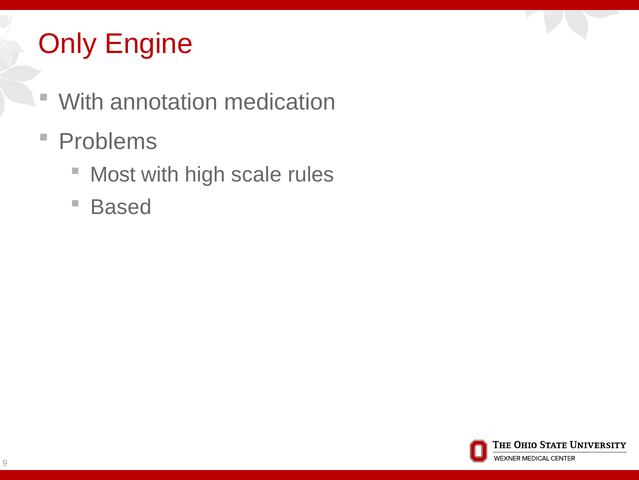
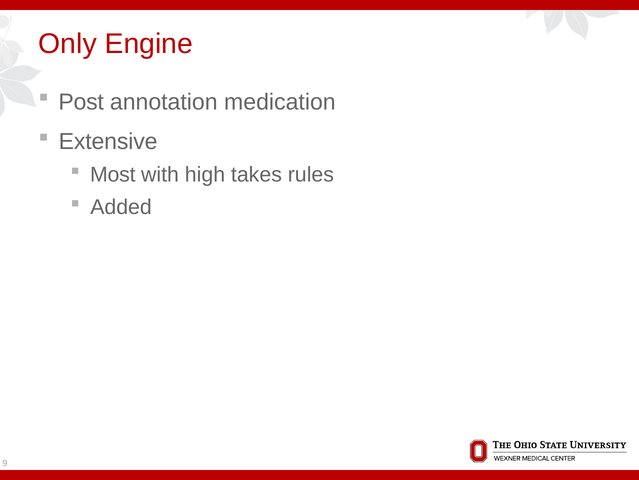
With: With -> Post (81, 102)
Problems: Problems -> Extensive (108, 141)
scale: scale -> takes (256, 175)
Based: Based -> Added (121, 207)
